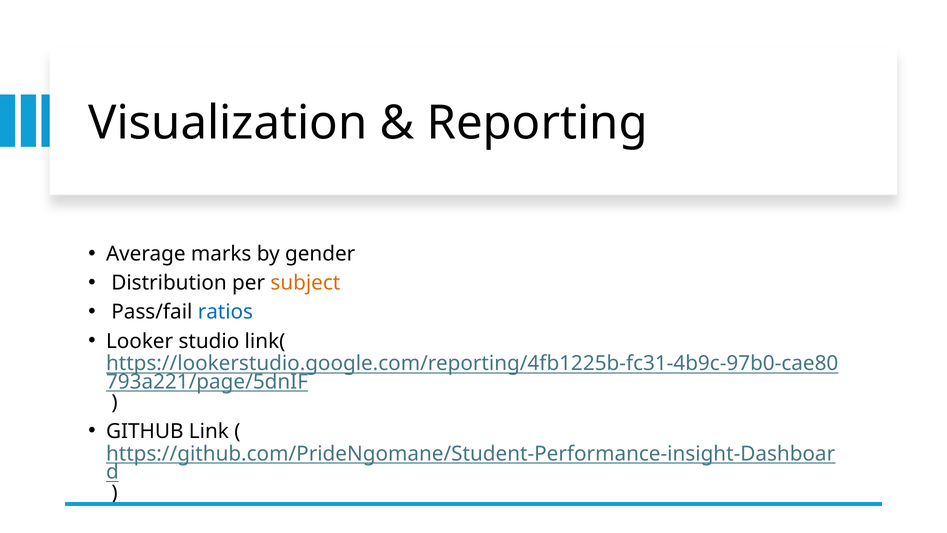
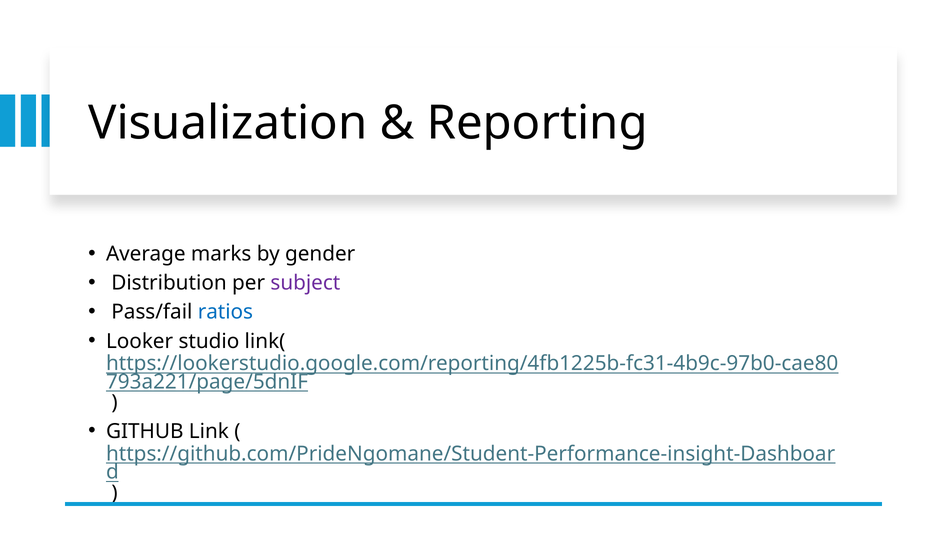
subject colour: orange -> purple (305, 283)
